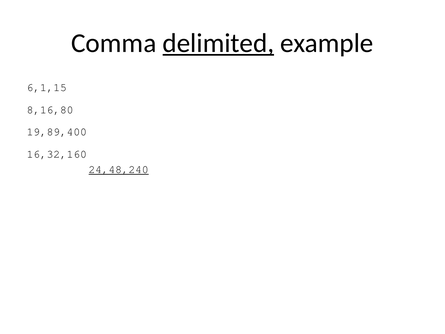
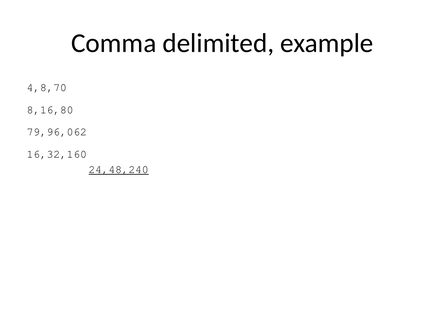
delimited underline: present -> none (218, 43)
6,1,15: 6,1,15 -> 4,8,70 (47, 88)
19,89,400: 19,89,400 -> 79,96,062 (57, 132)
